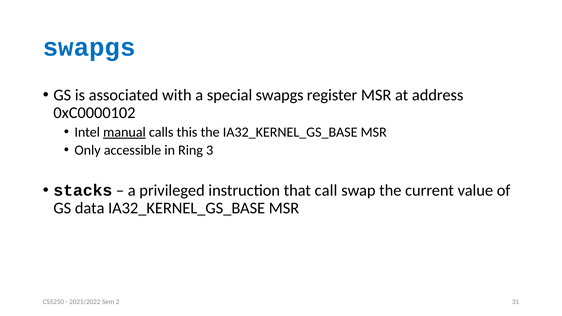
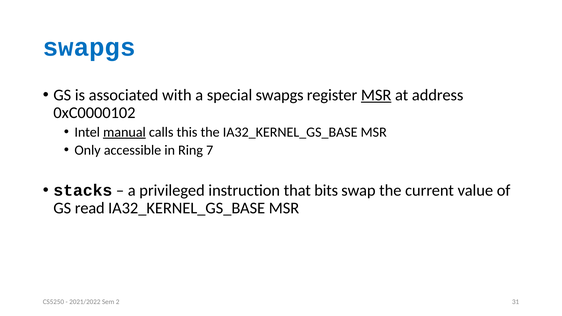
MSR underline: none -> present (376, 95)
3: 3 -> 7 (210, 150)
call: call -> bits (326, 191)
data: data -> read (90, 208)
